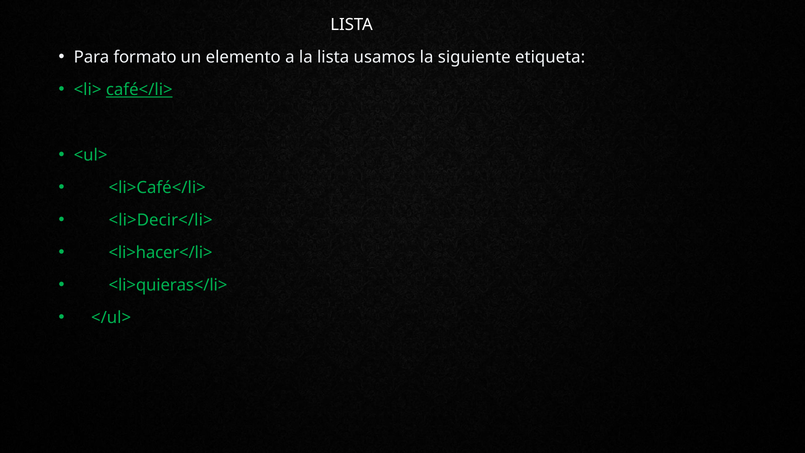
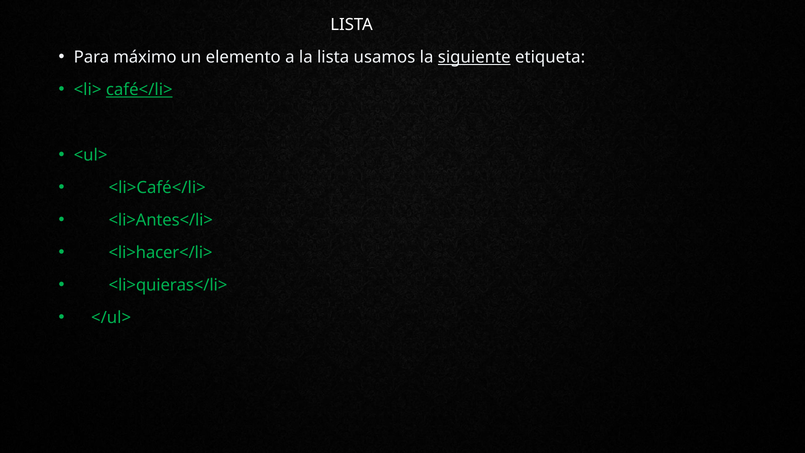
formato: formato -> máximo (145, 57)
siguiente underline: none -> present (474, 57)
<li>Decir</li>: <li>Decir</li> -> <li>Antes</li> (161, 220)
